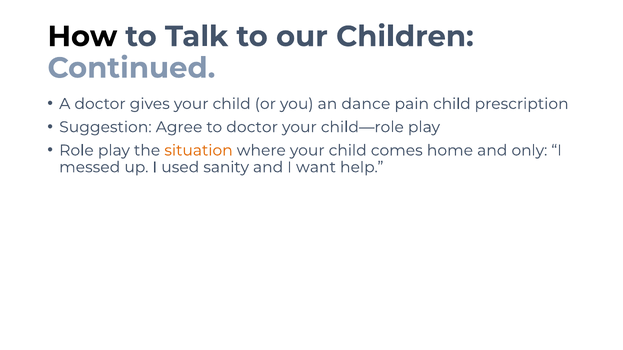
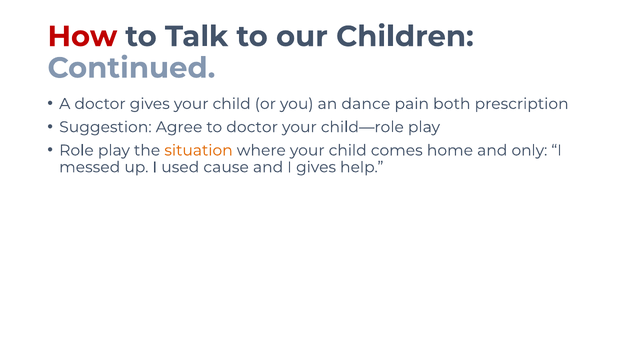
How colour: black -> red (82, 37)
pain child: child -> both (452, 104)
sanity: sanity -> cause (226, 167)
I want: want -> gives (316, 167)
